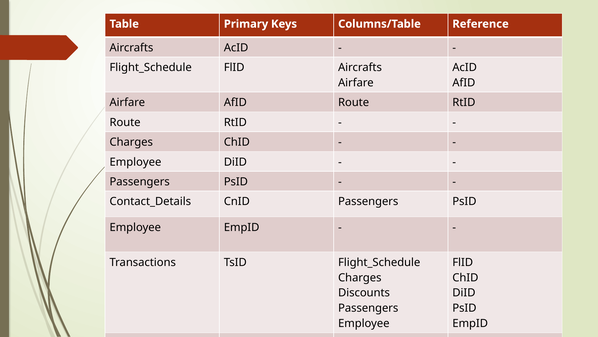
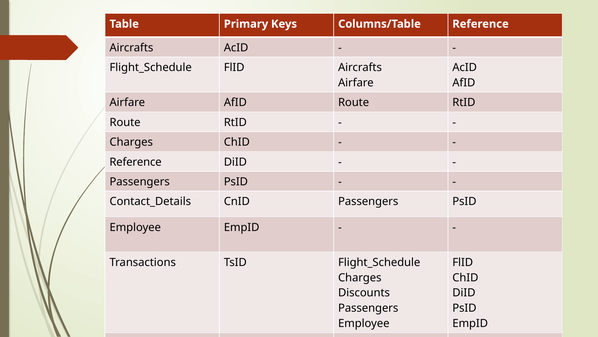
Employee: Employee -> Reference (136, 162)
